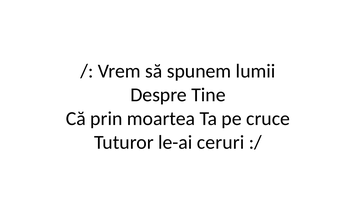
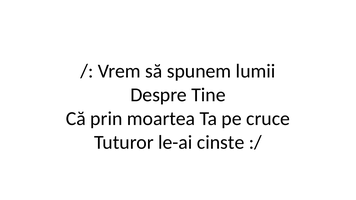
ceruri: ceruri -> cinste (221, 142)
